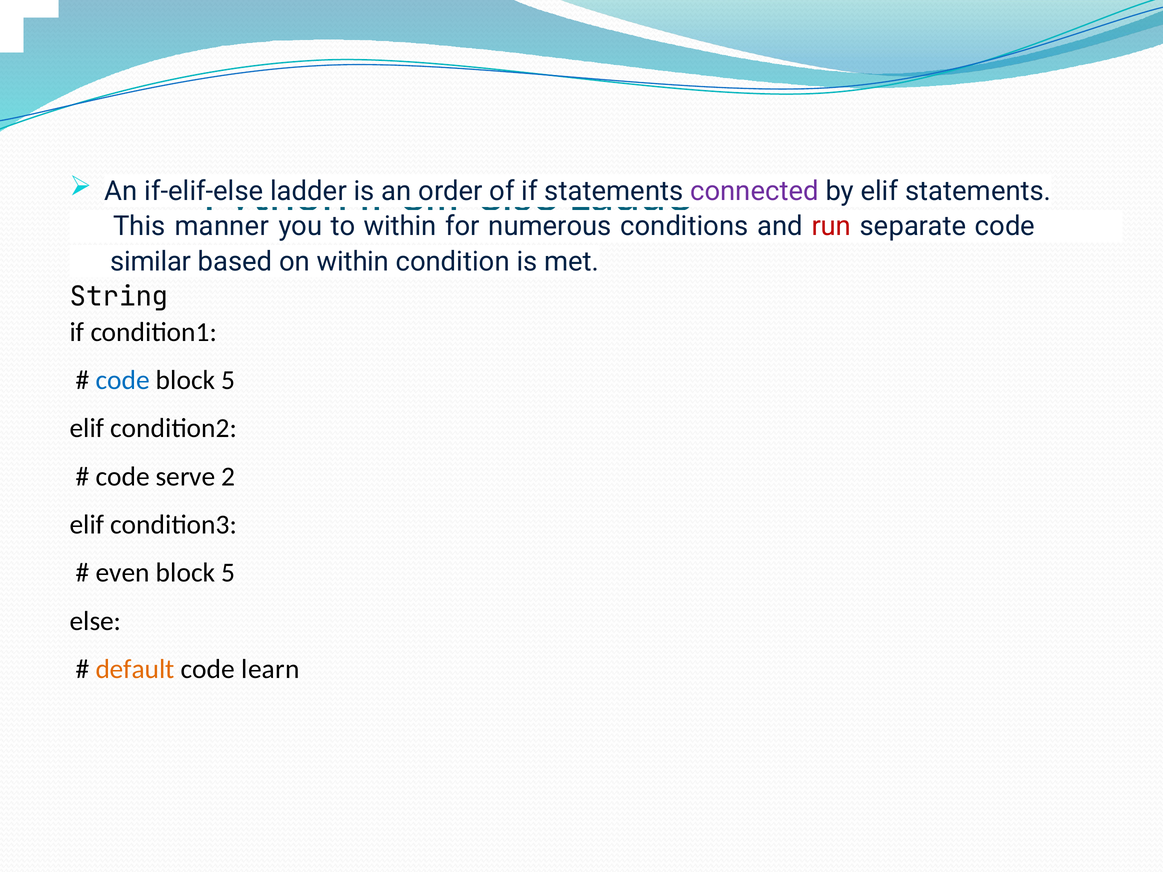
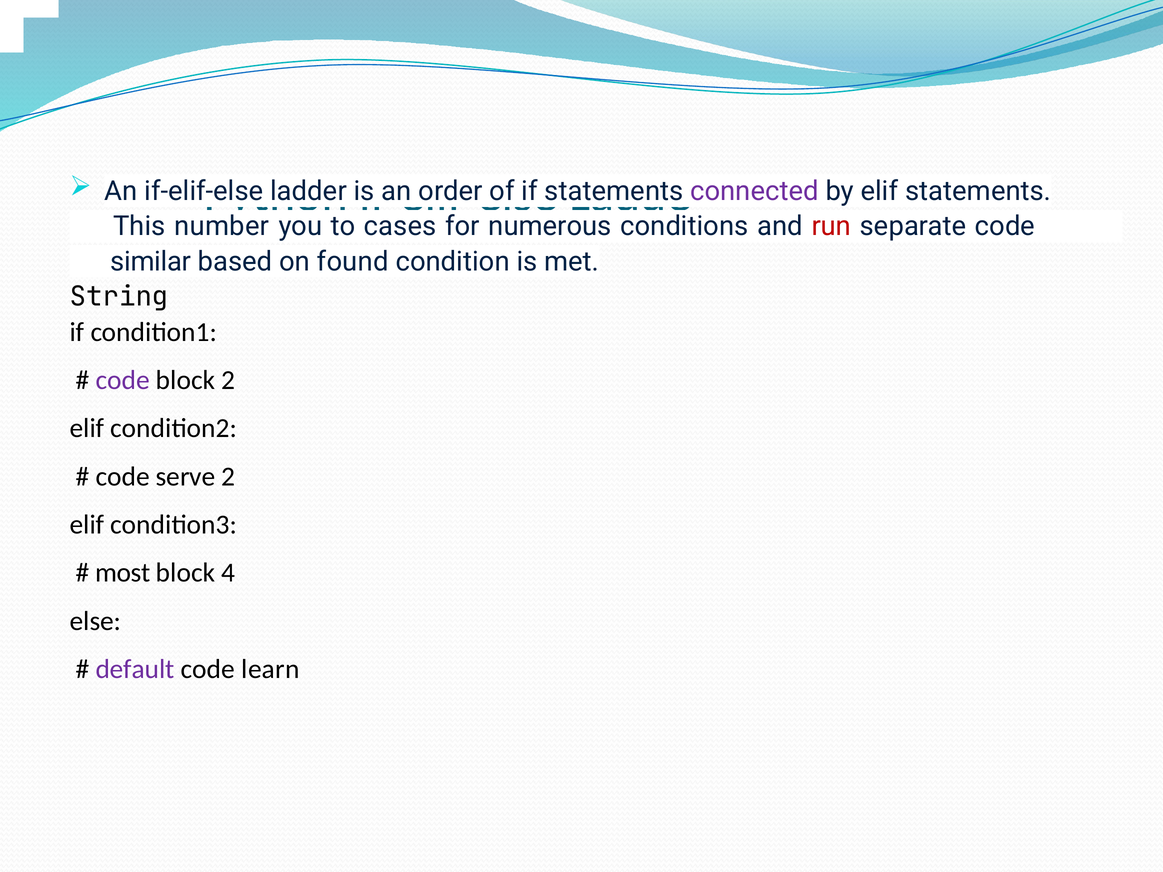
manner: manner -> number (222, 226)
to within: within -> cases (400, 226)
on within: within -> found (353, 262)
code colour: blue -> purple (123, 380)
5: 5 -> 2 (228, 380)
even: even -> most (123, 573)
5: 5 -> 4 (228, 573)
default colour: orange -> purple (135, 669)
